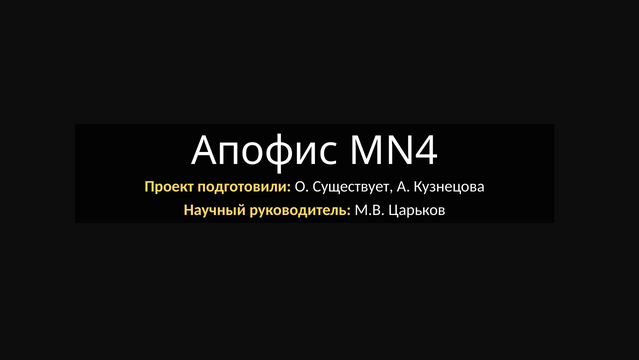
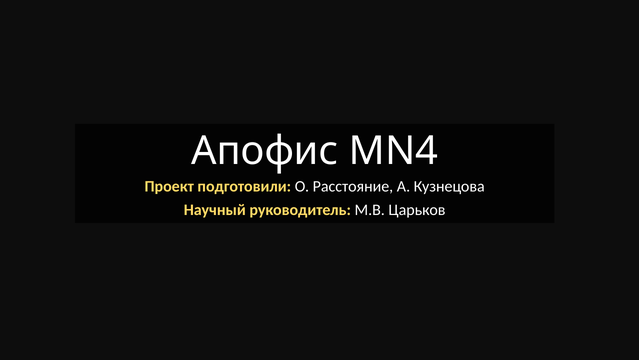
Существует: Существует -> Расстояние (353, 186)
